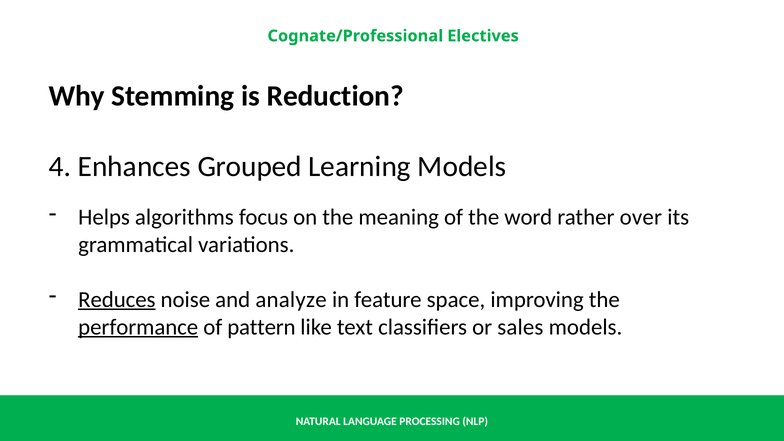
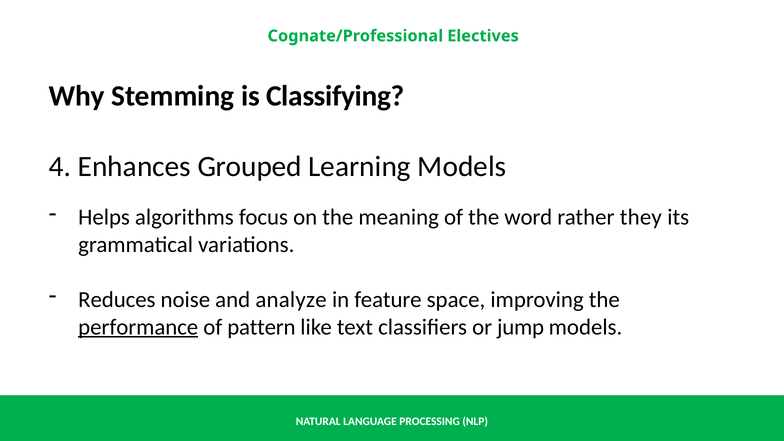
Reduction: Reduction -> Classifying (335, 96)
over: over -> they (641, 217)
Reduces underline: present -> none (117, 300)
sales: sales -> jump (521, 327)
